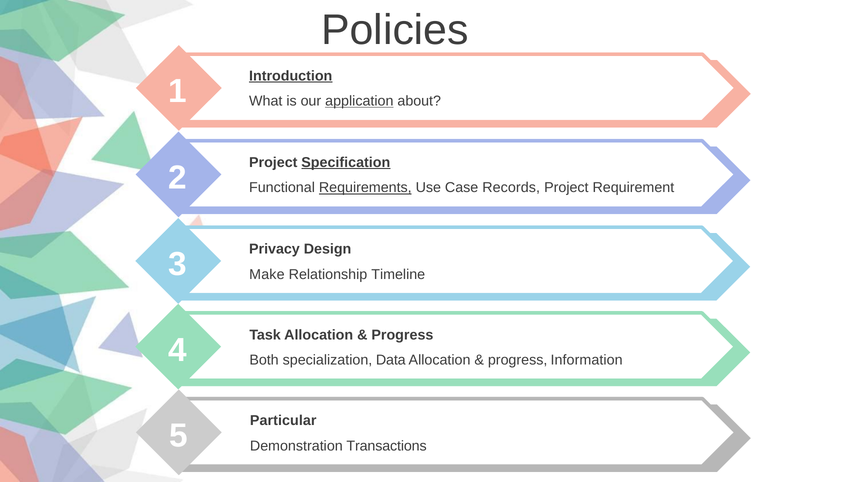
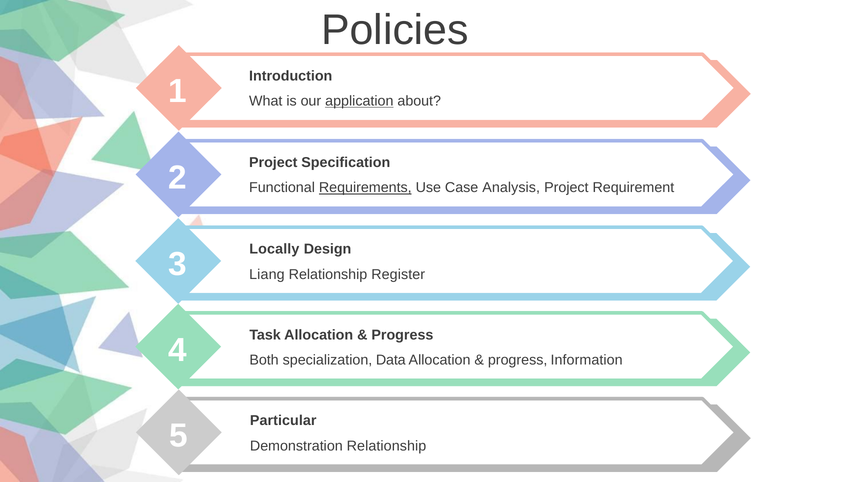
Introduction underline: present -> none (291, 76)
Specification underline: present -> none (346, 163)
Records: Records -> Analysis (511, 188)
Privacy: Privacy -> Locally (274, 249)
Make: Make -> Liang (267, 275)
Timeline: Timeline -> Register (398, 275)
Demonstration Transactions: Transactions -> Relationship (386, 447)
